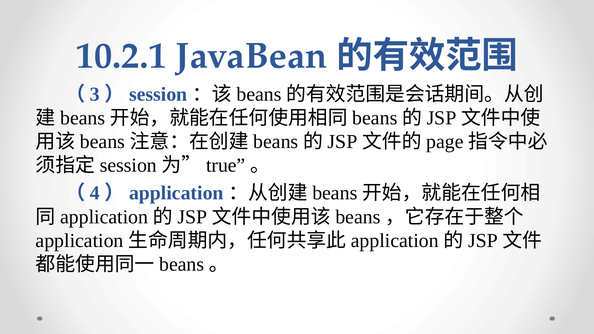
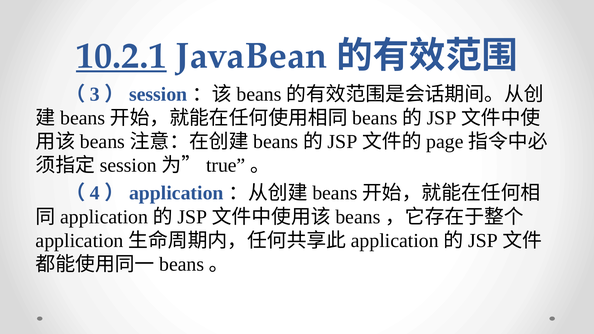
10.2.1 underline: none -> present (121, 56)
